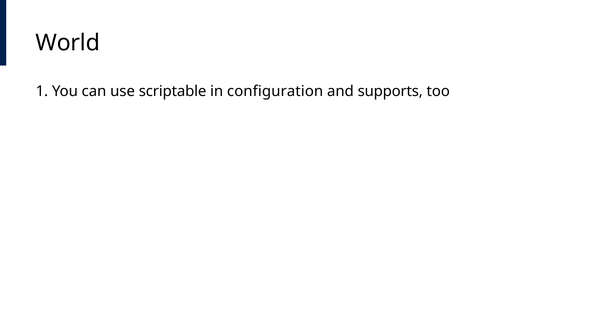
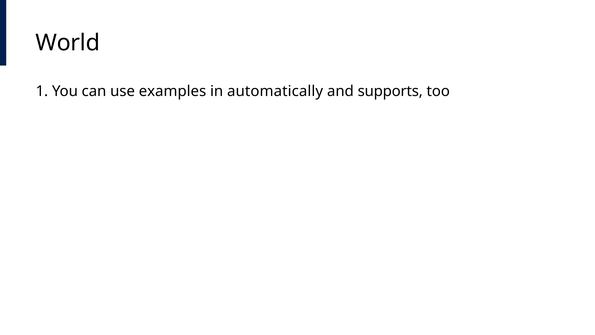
scriptable: scriptable -> examples (172, 91)
configuration: configuration -> automatically (275, 91)
